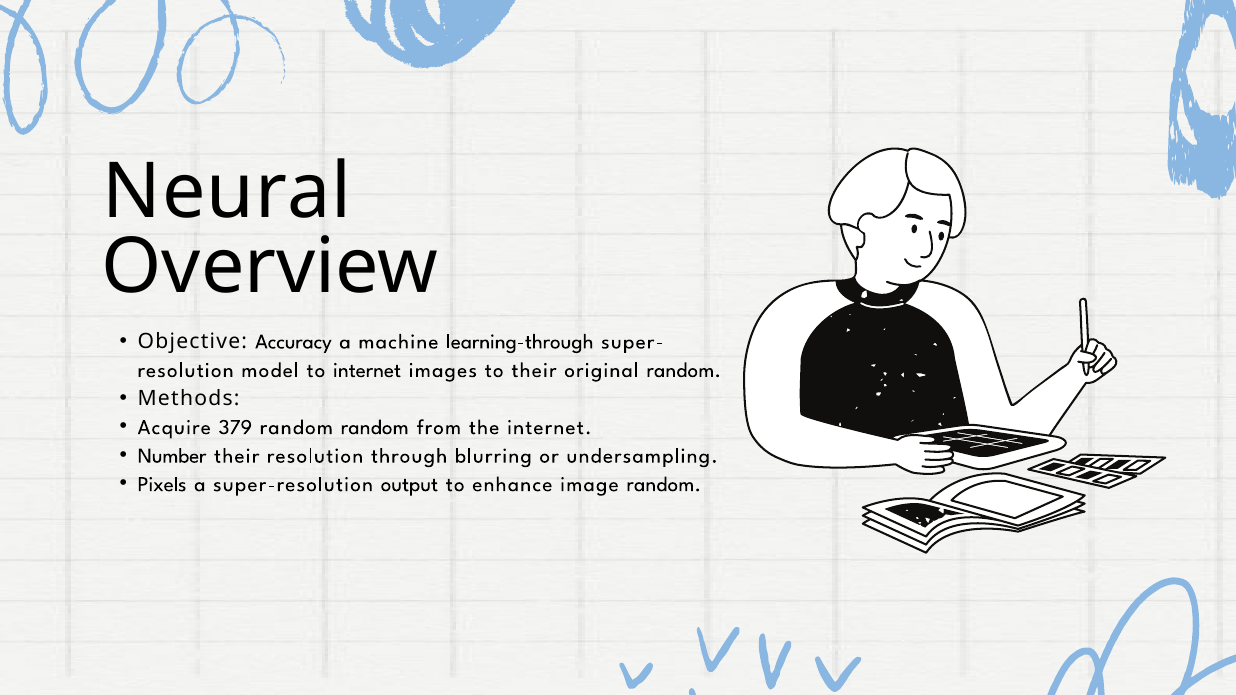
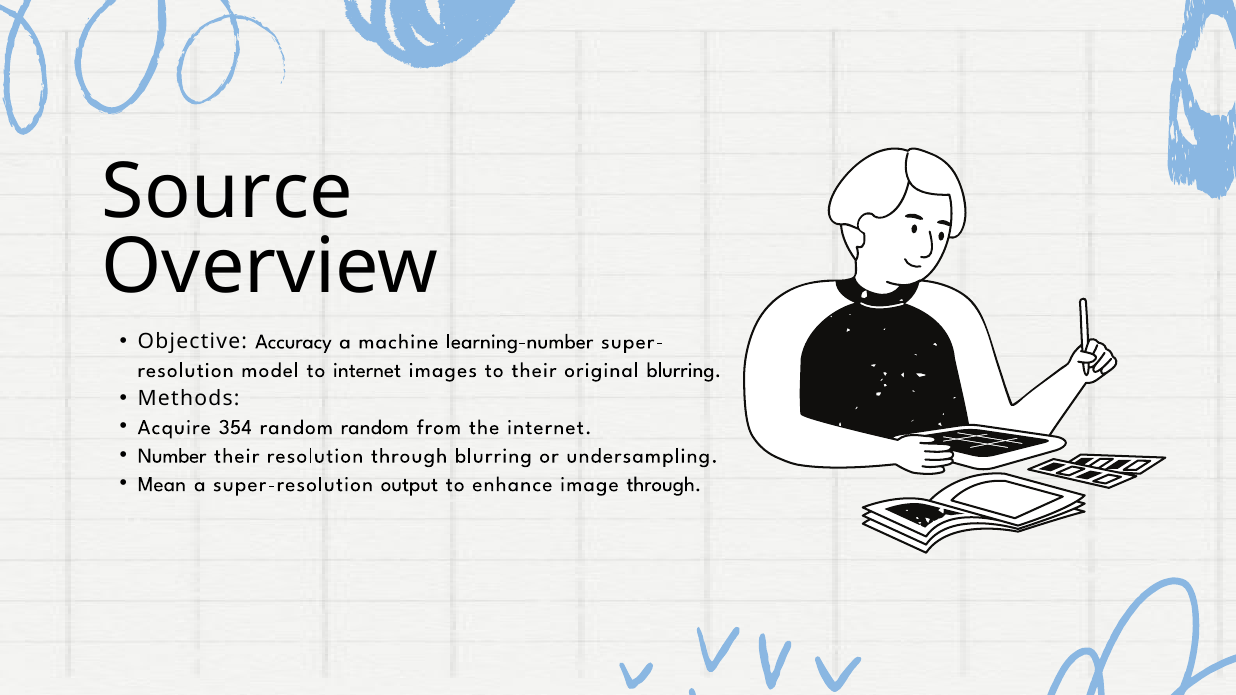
Neural: Neural -> Source (228, 193)
learning-through: learning-through -> learning-number (520, 342)
original random: random -> blurring (684, 370)
379: 379 -> 354 (235, 427)
Pixels: Pixels -> Mean (162, 484)
image random: random -> through (664, 484)
